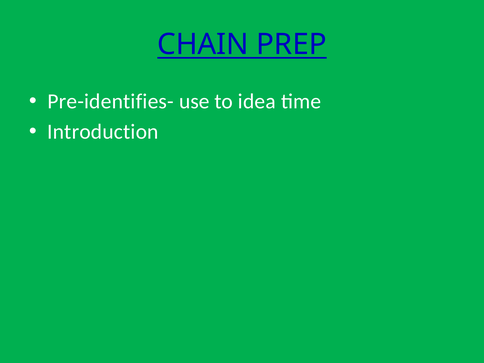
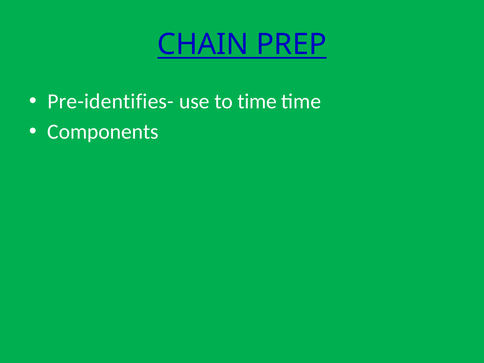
to idea: idea -> time (257, 102)
Introduction: Introduction -> Components (103, 132)
